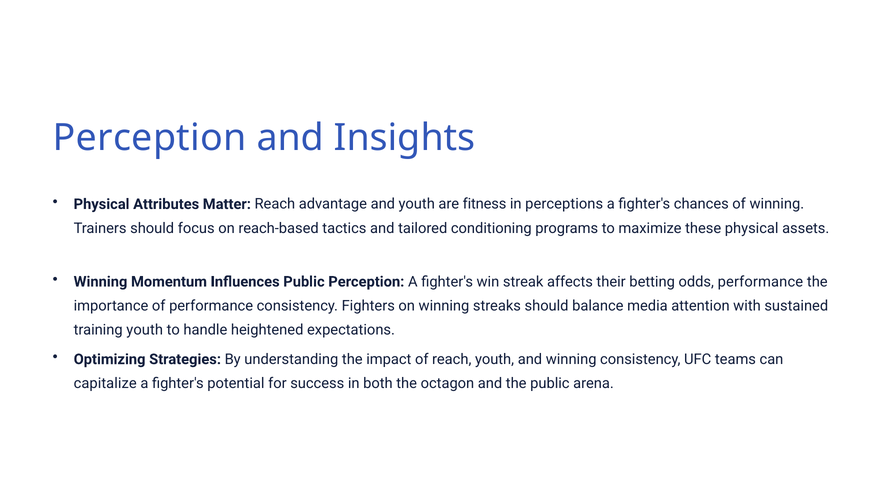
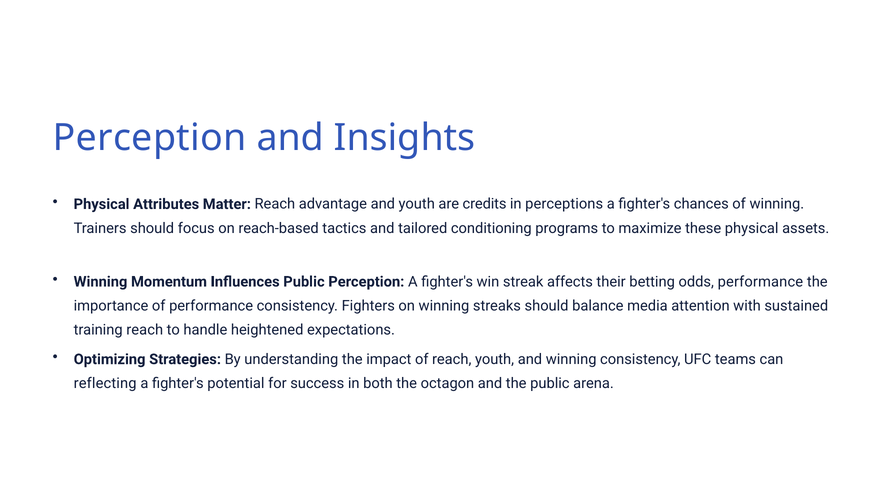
fitness: fitness -> credits (485, 204)
training youth: youth -> reach (145, 330)
capitalize: capitalize -> reflecting (105, 384)
